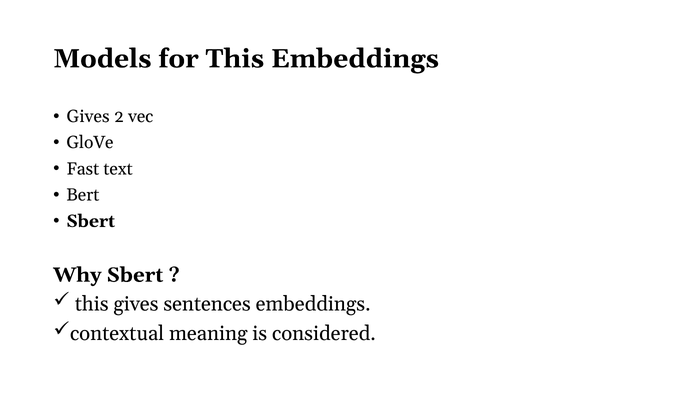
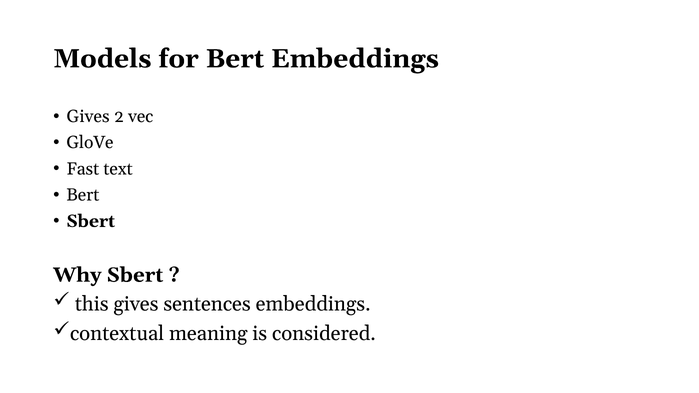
for This: This -> Bert (235, 59)
